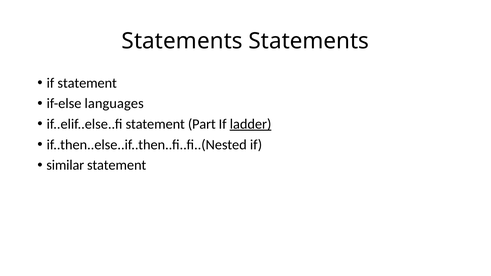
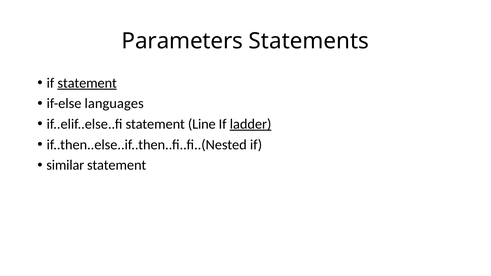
Statements: Statements -> Parameters (182, 41)
statement underline: none -> present (87, 83)
Part: Part -> Line (202, 124)
